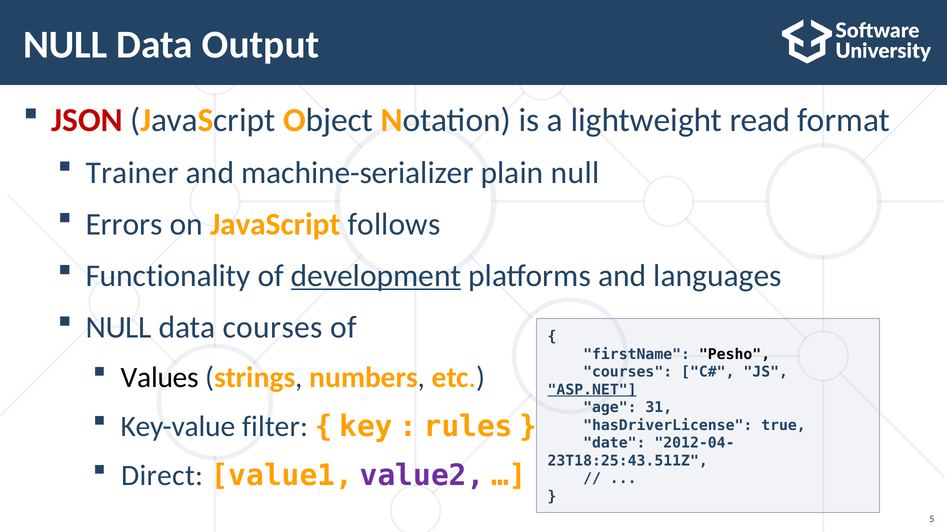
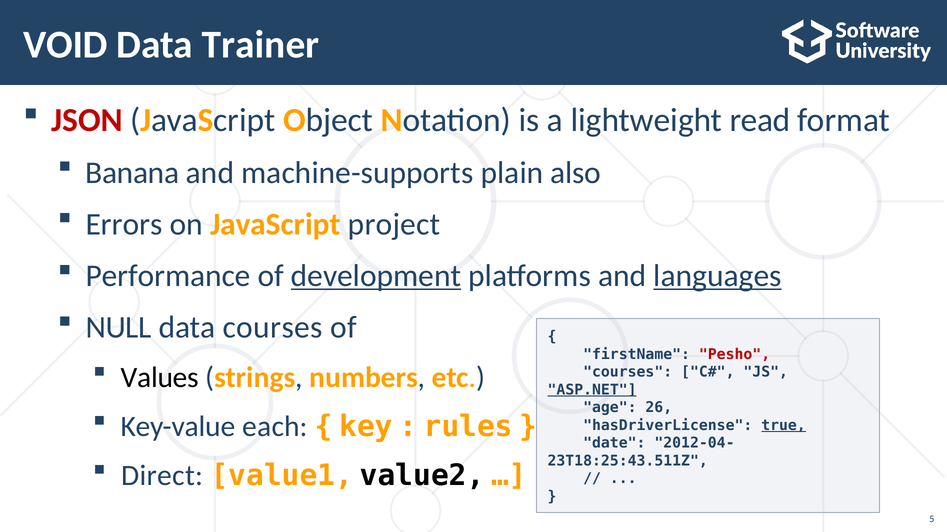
NULL: NULL -> VOID (65, 45)
Output: Output -> Trainer (261, 45)
Trainer: Trainer -> Banana (132, 173)
machine-serializer: machine-serializer -> machine-supports (357, 173)
plain null: null -> also (576, 173)
follows: follows -> project (394, 224)
Functionality: Functionality -> Performance (168, 276)
languages underline: none -> present (718, 276)
Pesho colour: black -> red (735, 355)
31: 31 -> 26 (659, 408)
filter: filter -> each (275, 427)
true underline: none -> present (784, 426)
value2 colour: purple -> black (422, 476)
